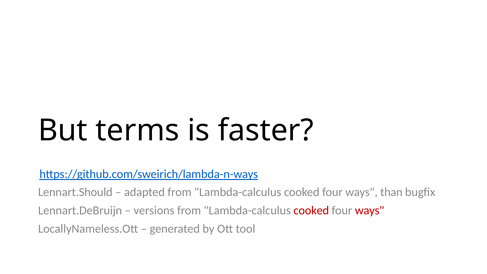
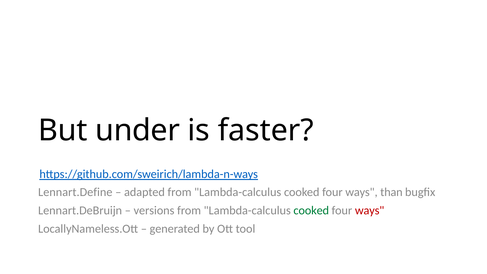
terms: terms -> under (138, 131)
Lennart.Should: Lennart.Should -> Lennart.Define (75, 192)
cooked colour: red -> green (311, 210)
